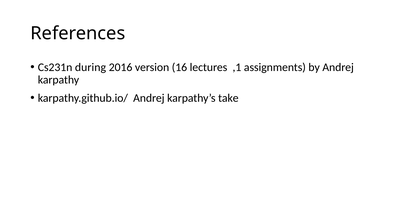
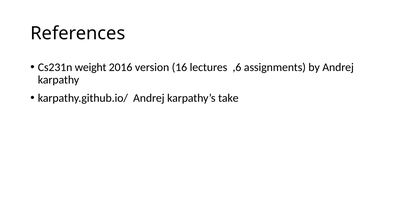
during: during -> weight (91, 67)
,1: ,1 -> ,6 (237, 67)
